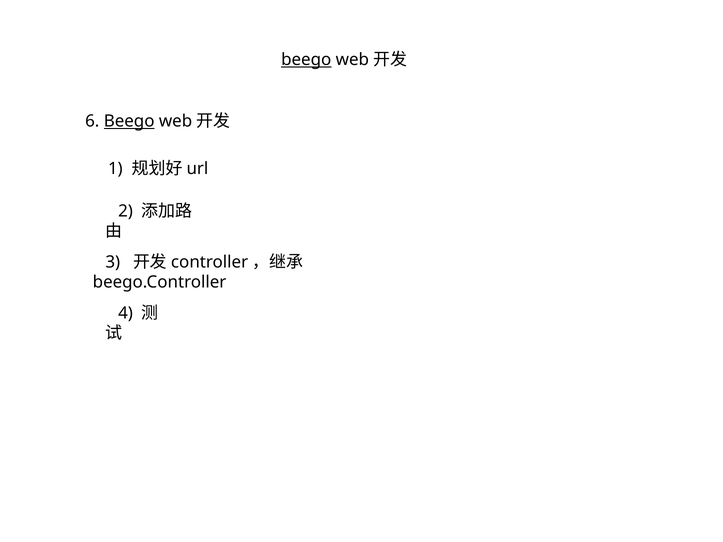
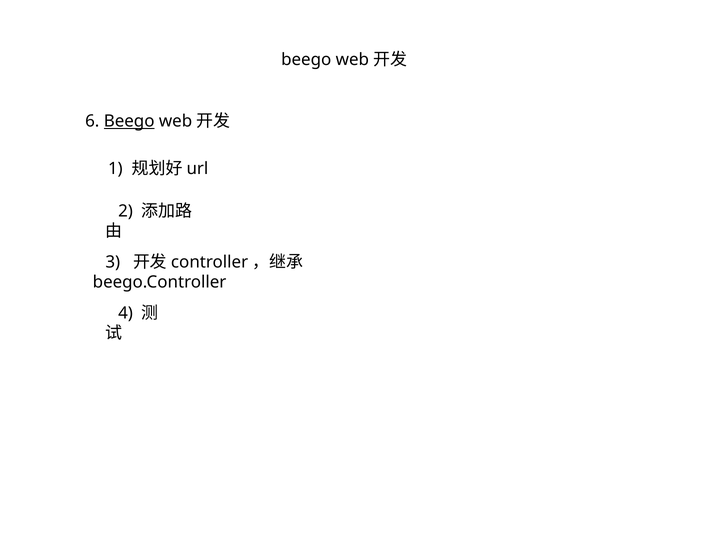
beego underline: present -> none (306, 60)
